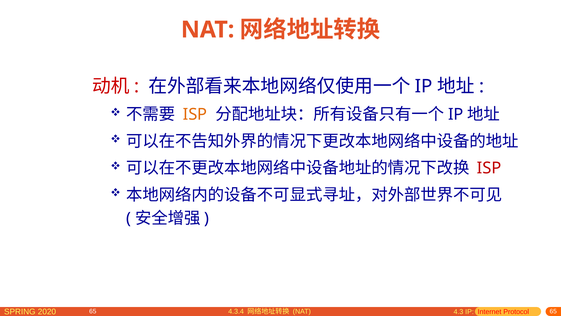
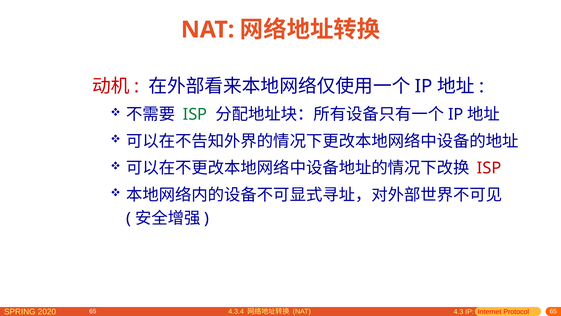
ISP colour: orange -> green (195, 114)
